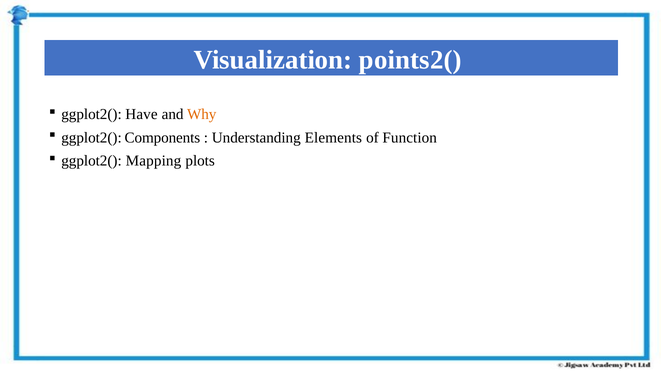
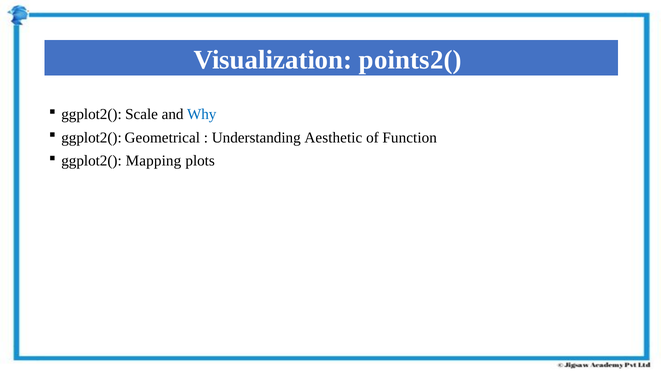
Have: Have -> Scale (142, 114)
Why colour: orange -> blue (202, 114)
Components: Components -> Geometrical (162, 137)
Elements: Elements -> Aesthetic (333, 137)
